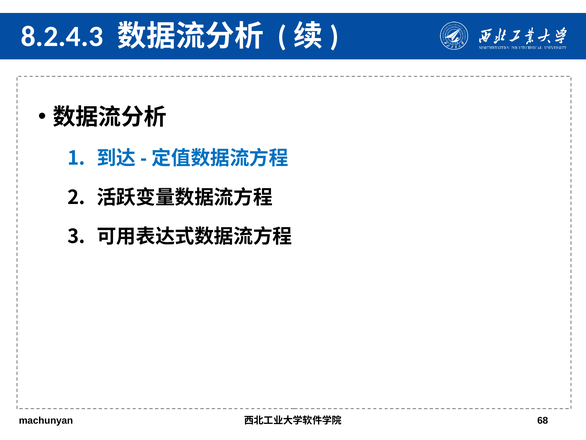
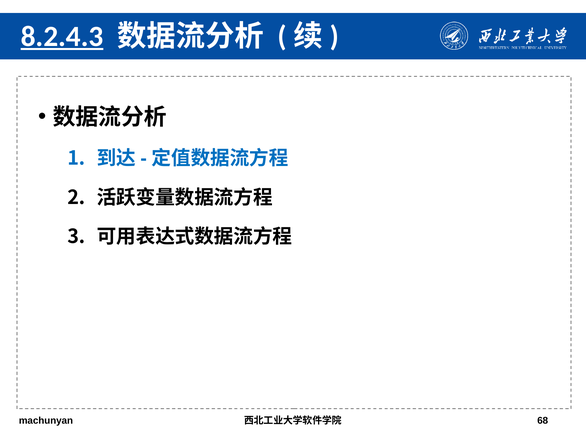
8.2.4.3 underline: none -> present (62, 36)
